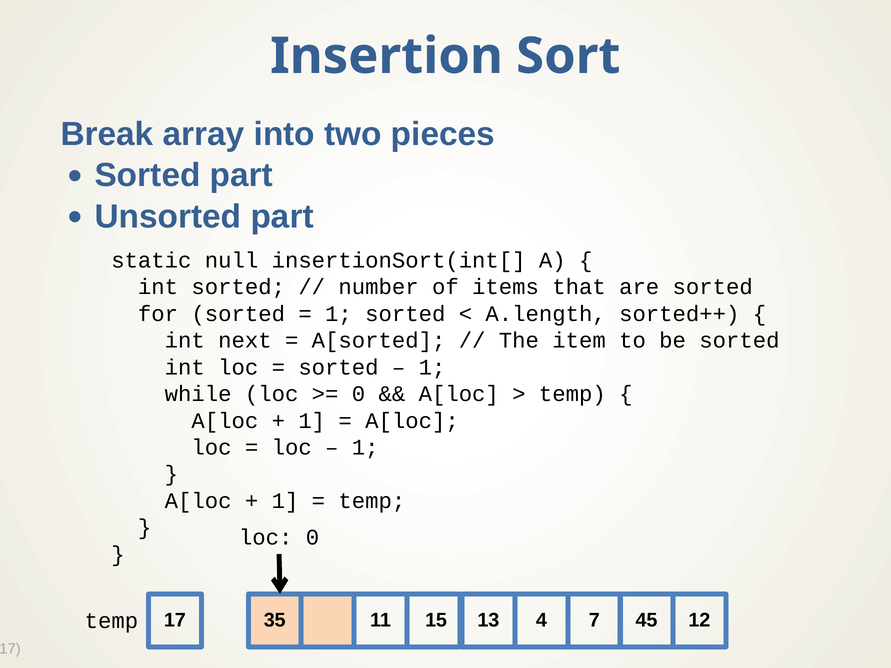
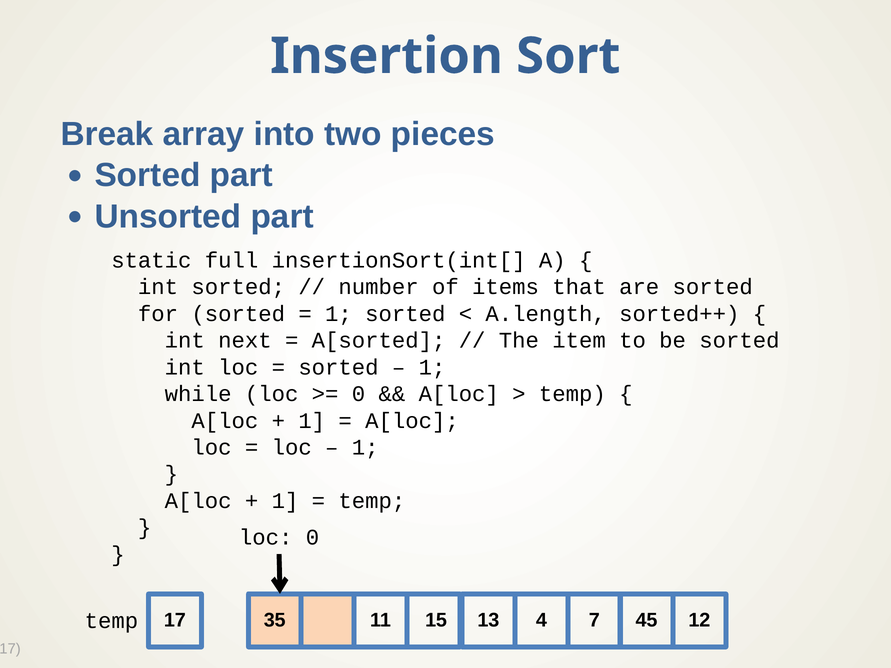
null: null -> full (232, 260)
